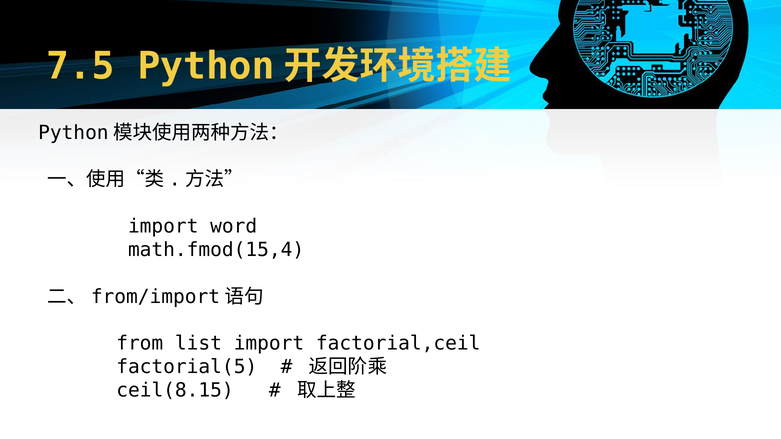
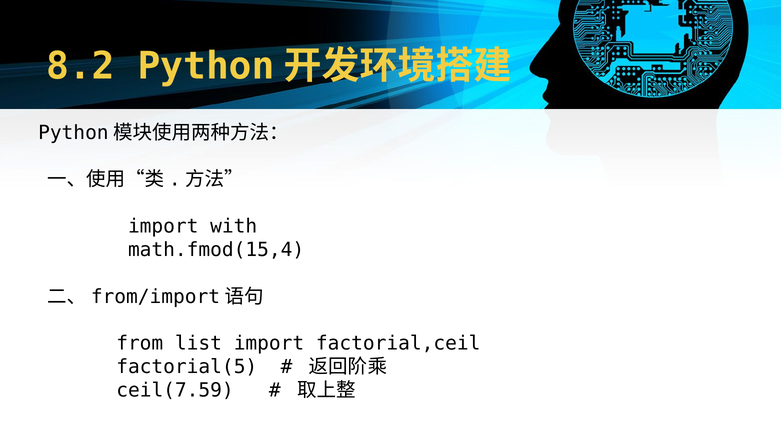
7.5: 7.5 -> 8.2 (80, 66)
word: word -> with (234, 227)
ceil(8.15: ceil(8.15 -> ceil(7.59 (175, 391)
